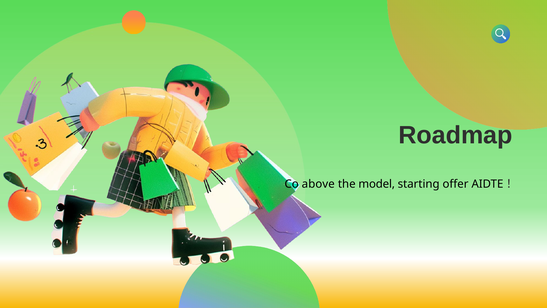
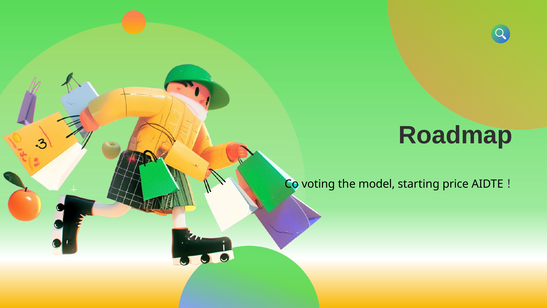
above: above -> voting (318, 184)
offer: offer -> price (456, 184)
